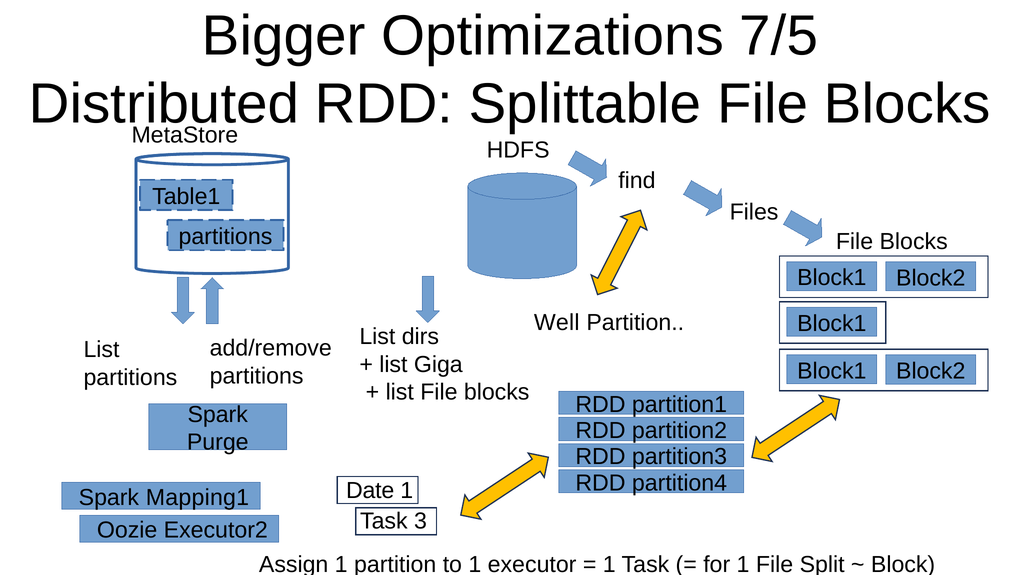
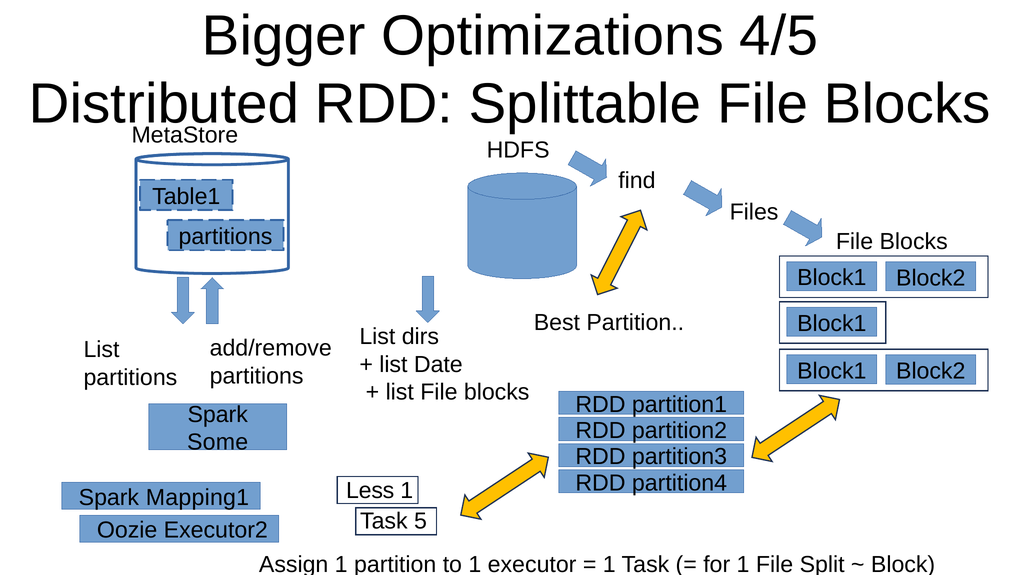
7/5: 7/5 -> 4/5 (779, 36)
Well: Well -> Best (557, 322)
Giga: Giga -> Date (438, 364)
Purge: Purge -> Some (218, 442)
Date: Date -> Less (370, 490)
3: 3 -> 5 (420, 520)
